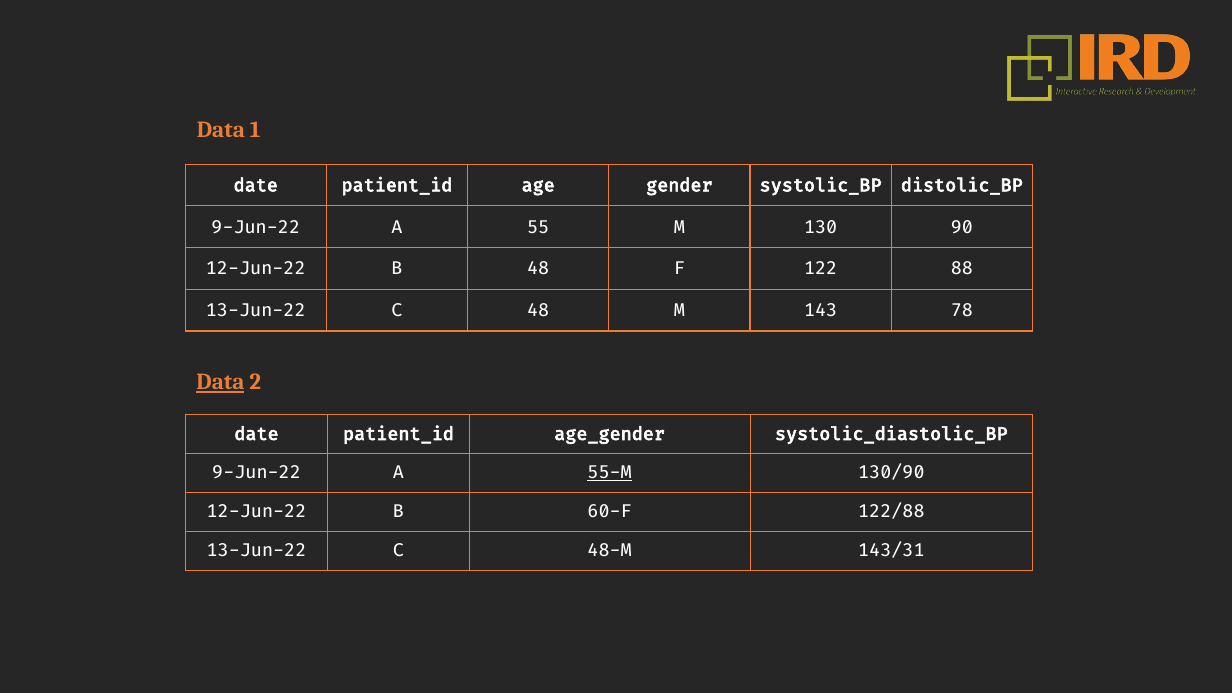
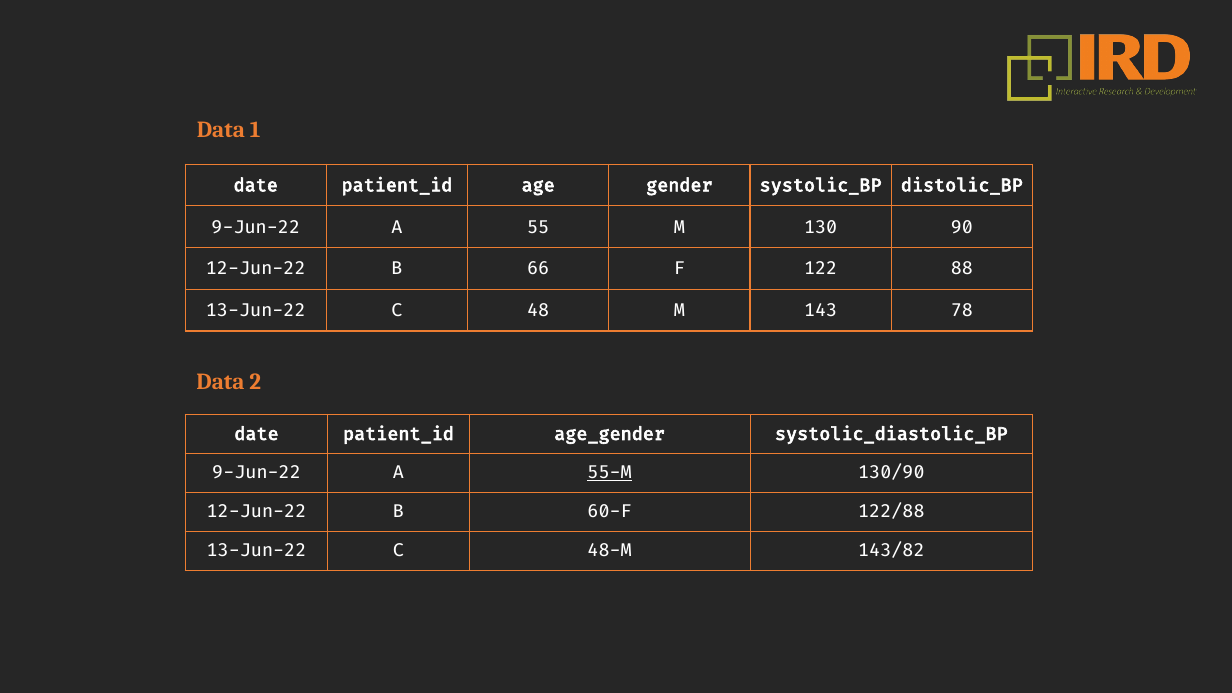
B 48: 48 -> 66 (538, 269)
Data underline: present -> none (220, 382)
143/31: 143/31 -> 143/82 (891, 551)
